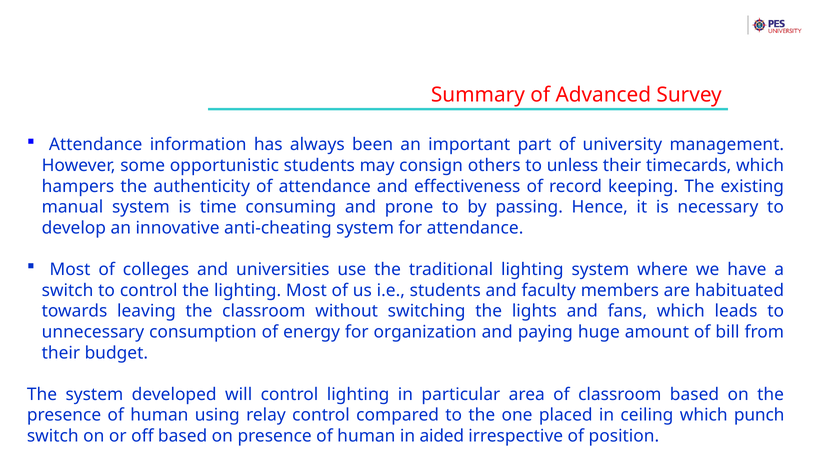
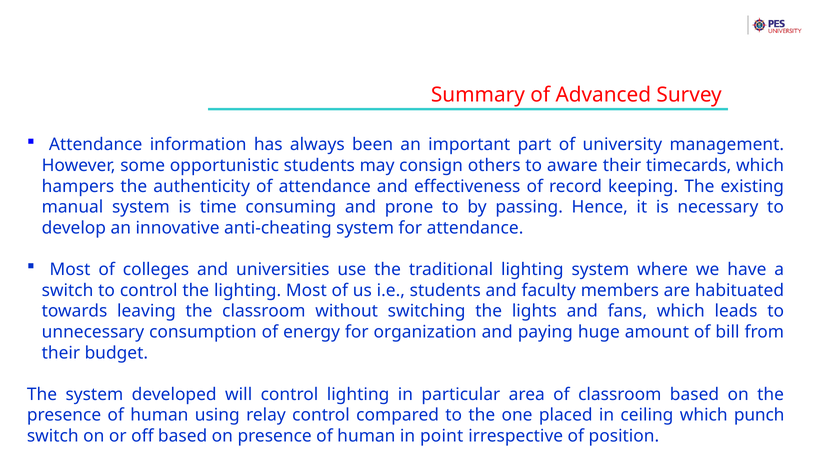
unless: unless -> aware (572, 166)
aided: aided -> point (442, 436)
